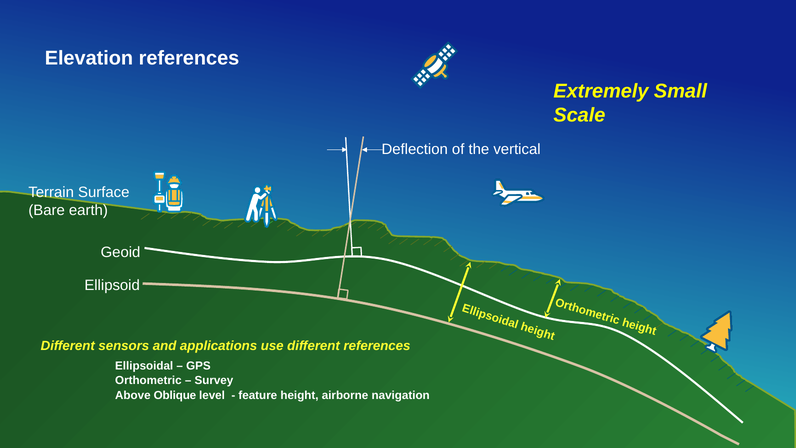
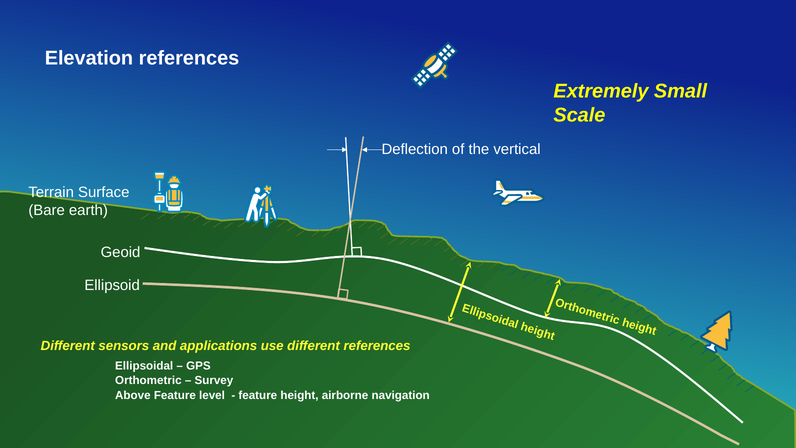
Above Oblique: Oblique -> Feature (175, 395)
